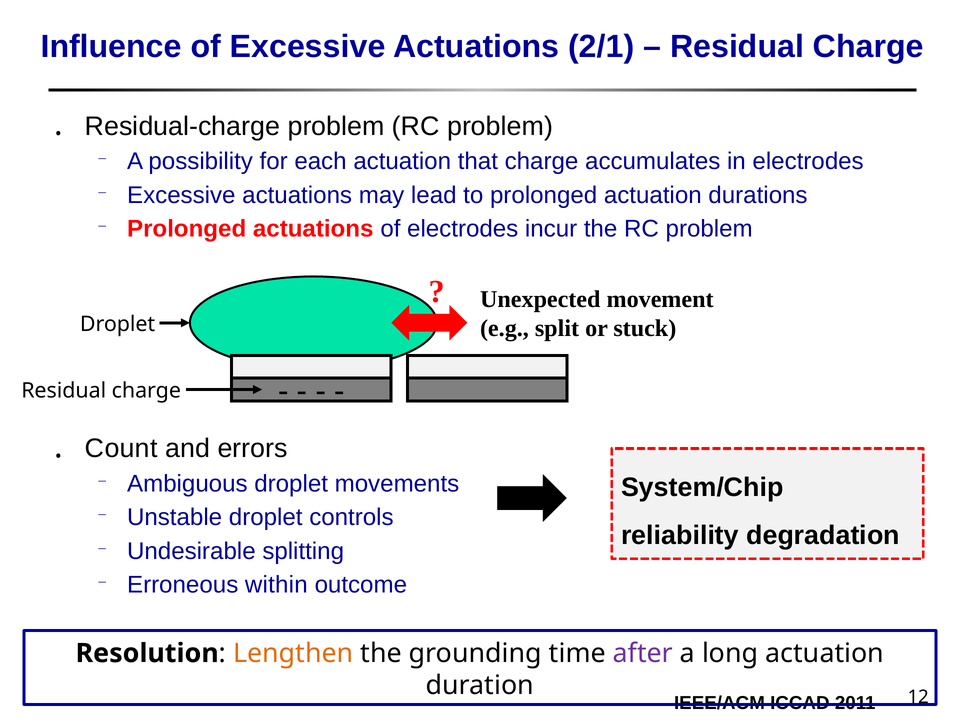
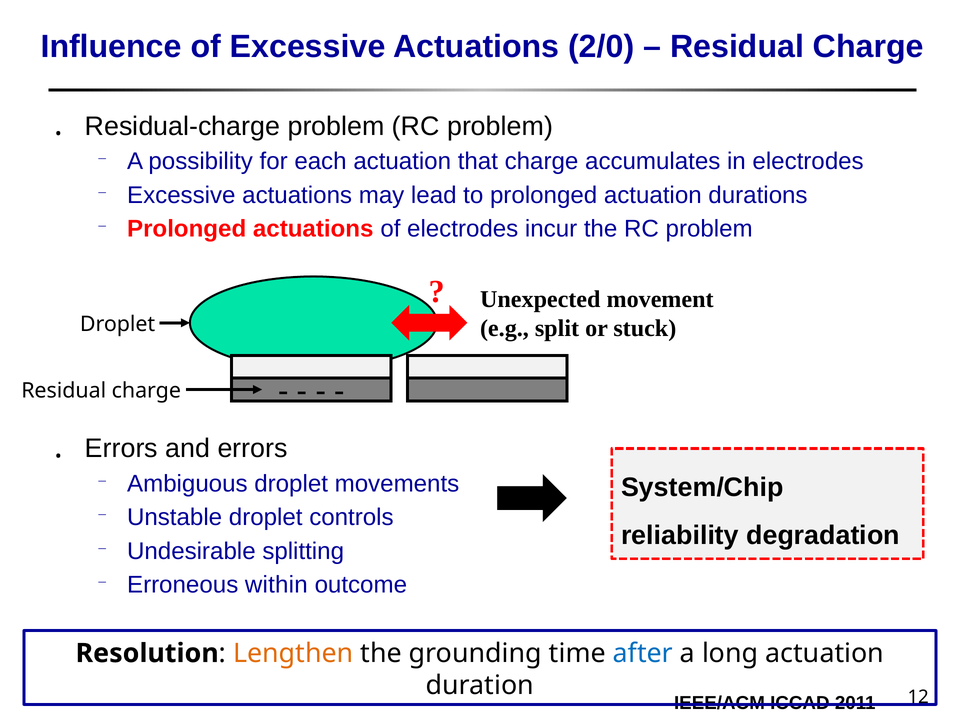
2/1: 2/1 -> 2/0 (601, 46)
Count: Count -> Errors (121, 449)
after colour: purple -> blue (643, 654)
